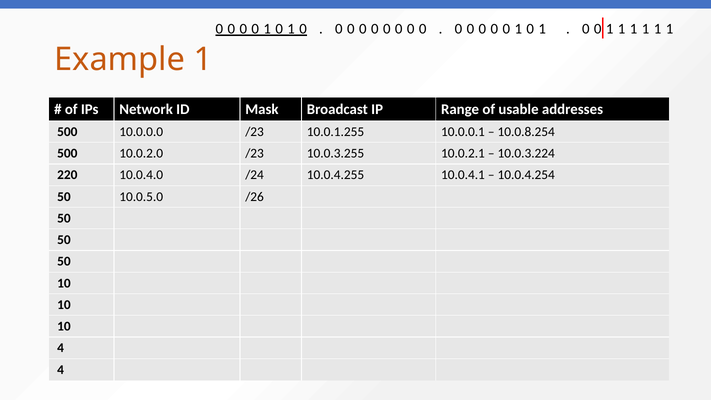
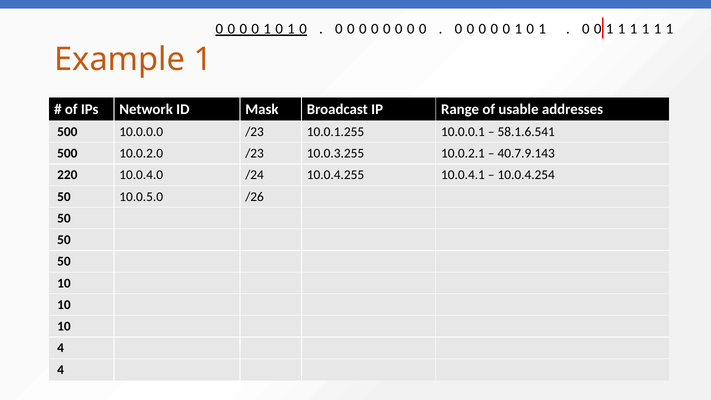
10.0.8.254: 10.0.8.254 -> 58.1.6.541 (526, 132)
10.0.3.224: 10.0.3.224 -> 40.7.9.143 (526, 153)
